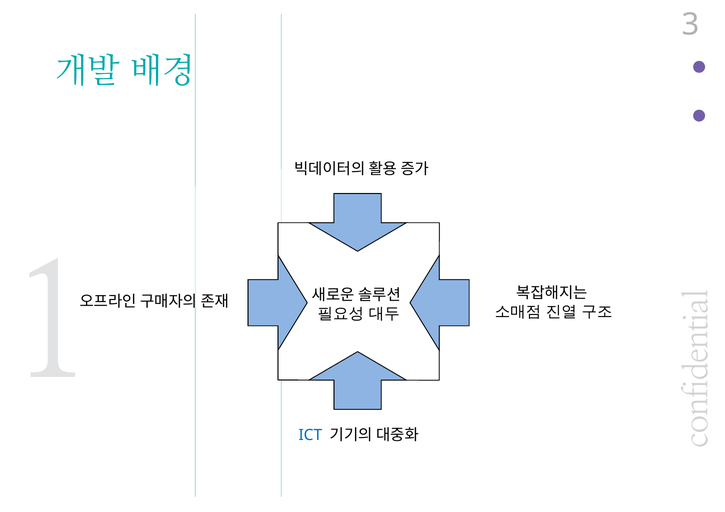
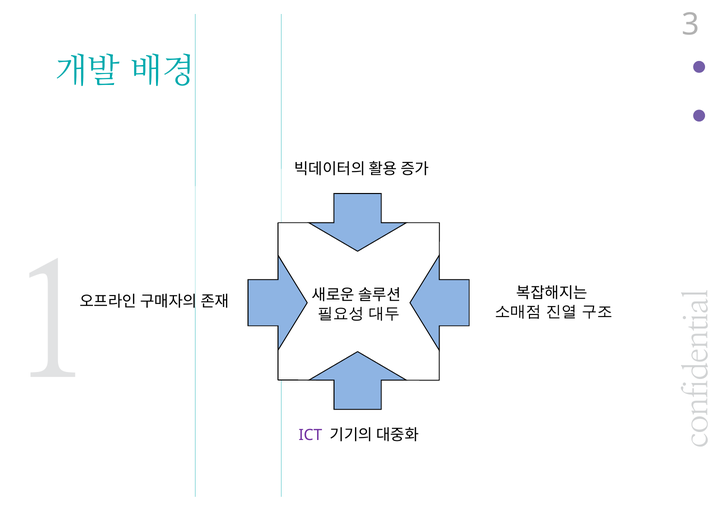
ICT colour: blue -> purple (310, 436)
